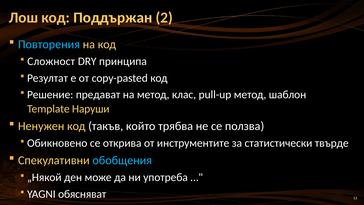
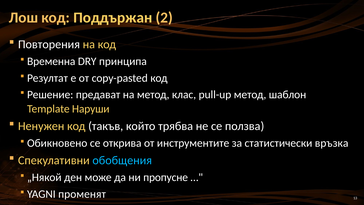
Повторения colour: light blue -> white (49, 44)
Сложност: Сложност -> Временна (51, 61)
твърде: твърде -> връзка (332, 143)
употреба: употреба -> пропусне (166, 177)
обясняват: обясняват -> променят (82, 194)
